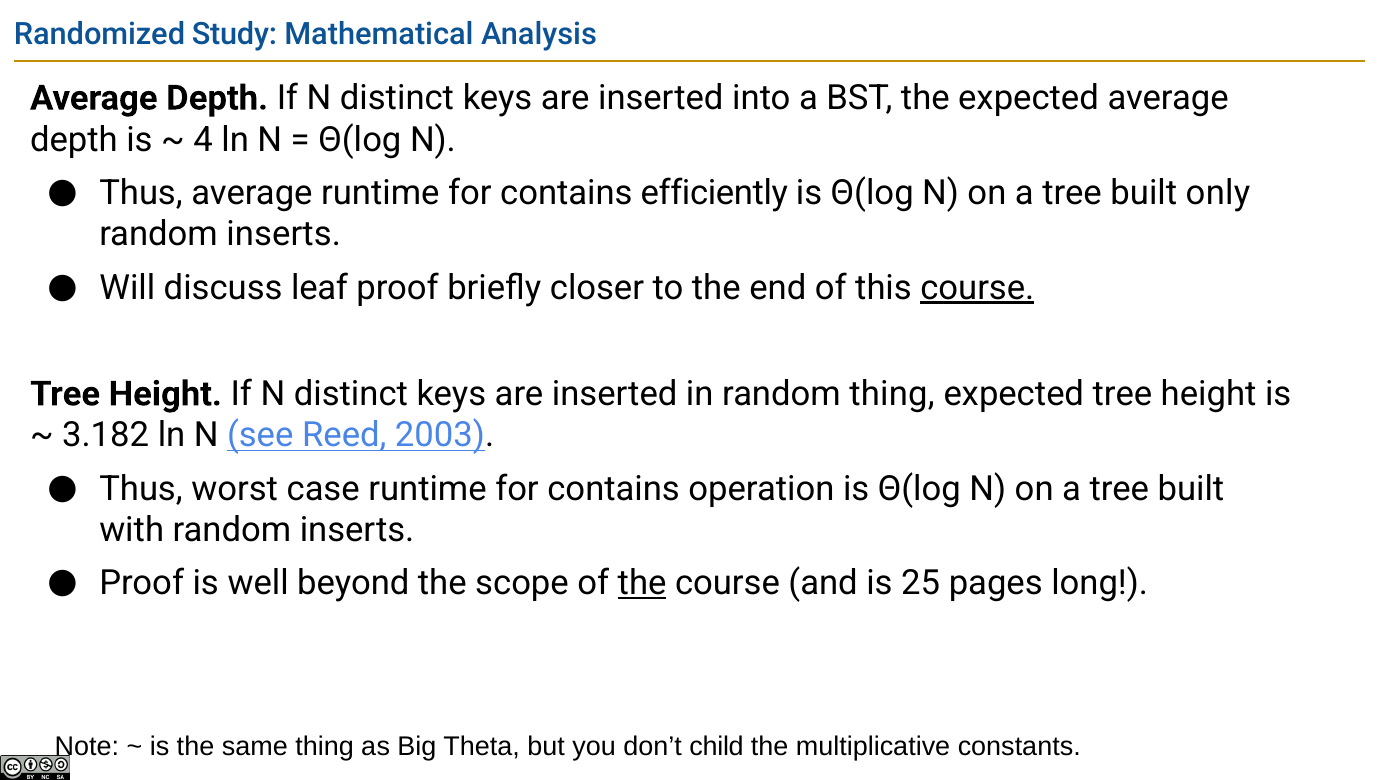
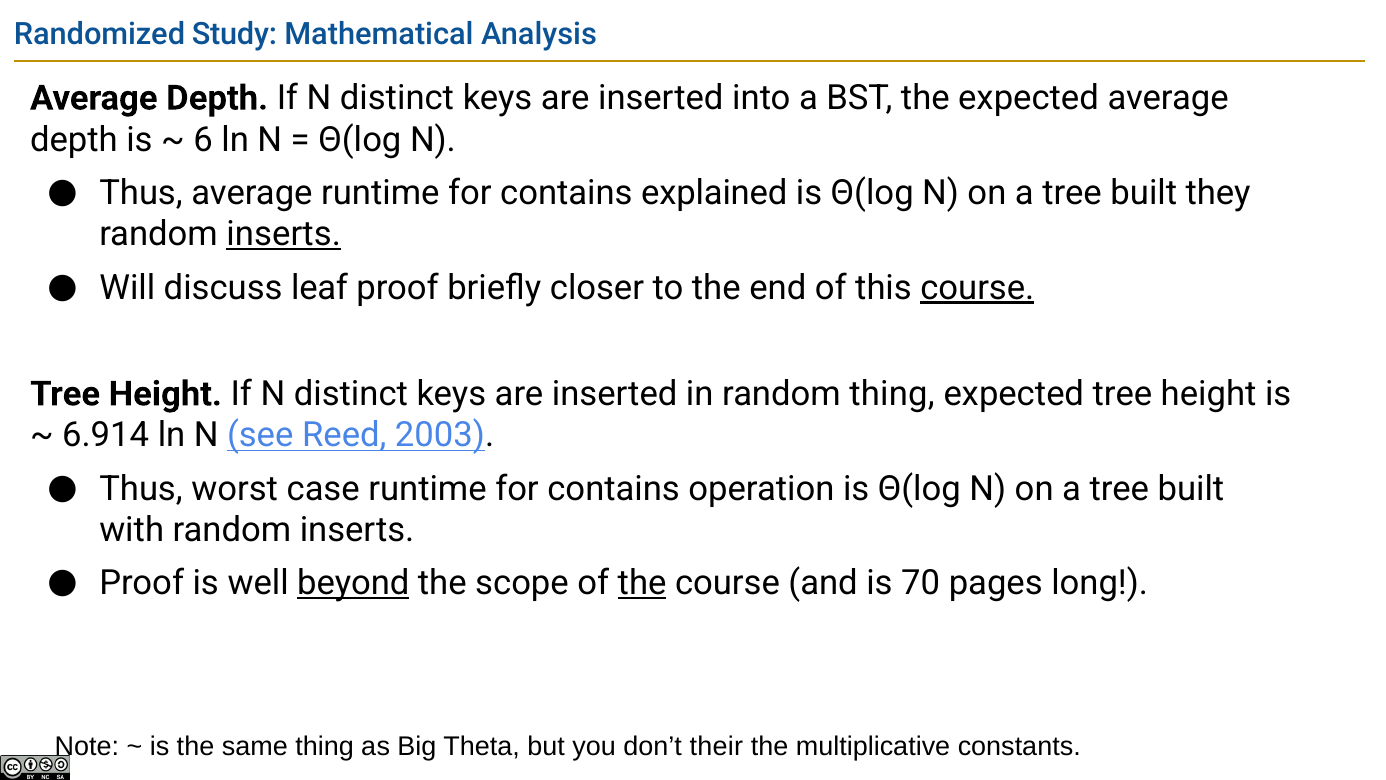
4: 4 -> 6 (203, 140)
efficiently: efficiently -> explained (714, 193)
only: only -> they (1218, 193)
inserts underline: none -> present (284, 234)
3.182: 3.182 -> 6.914 (106, 435)
beyond underline: none -> present (353, 583)
25: 25 -> 70 (921, 583)
child: child -> their (716, 746)
